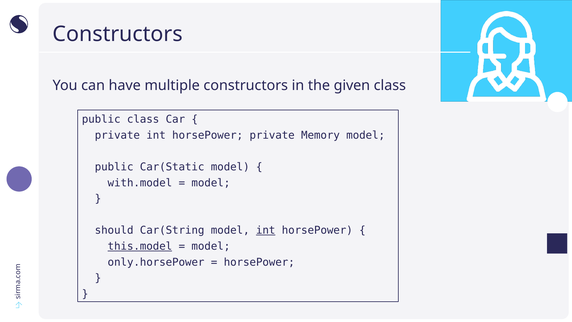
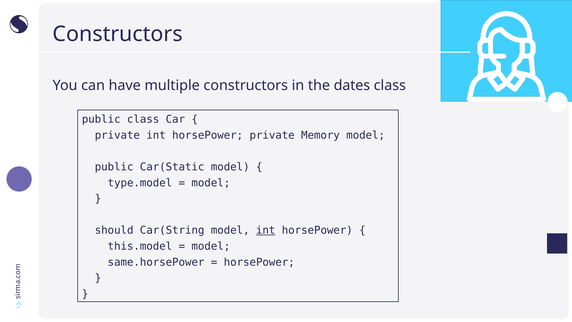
given: given -> dates (352, 85)
with.model: with.model -> type.model (140, 183)
this.model underline: present -> none (140, 246)
only.horsePower: only.horsePower -> same.horsePower (156, 262)
